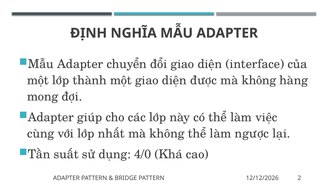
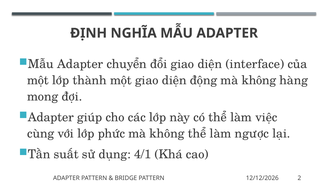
được: được -> động (204, 80)
nhất: nhất -> phức (111, 133)
4/0: 4/0 -> 4/1 (143, 154)
